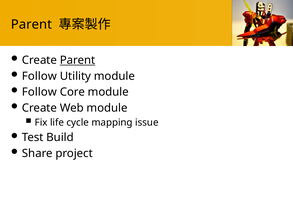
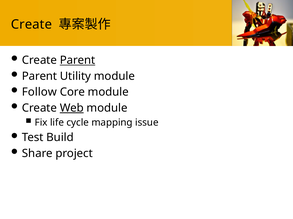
Parent: Parent -> Create (31, 24)
Follow: Follow -> Parent (40, 76)
Web underline: none -> present (72, 108)
